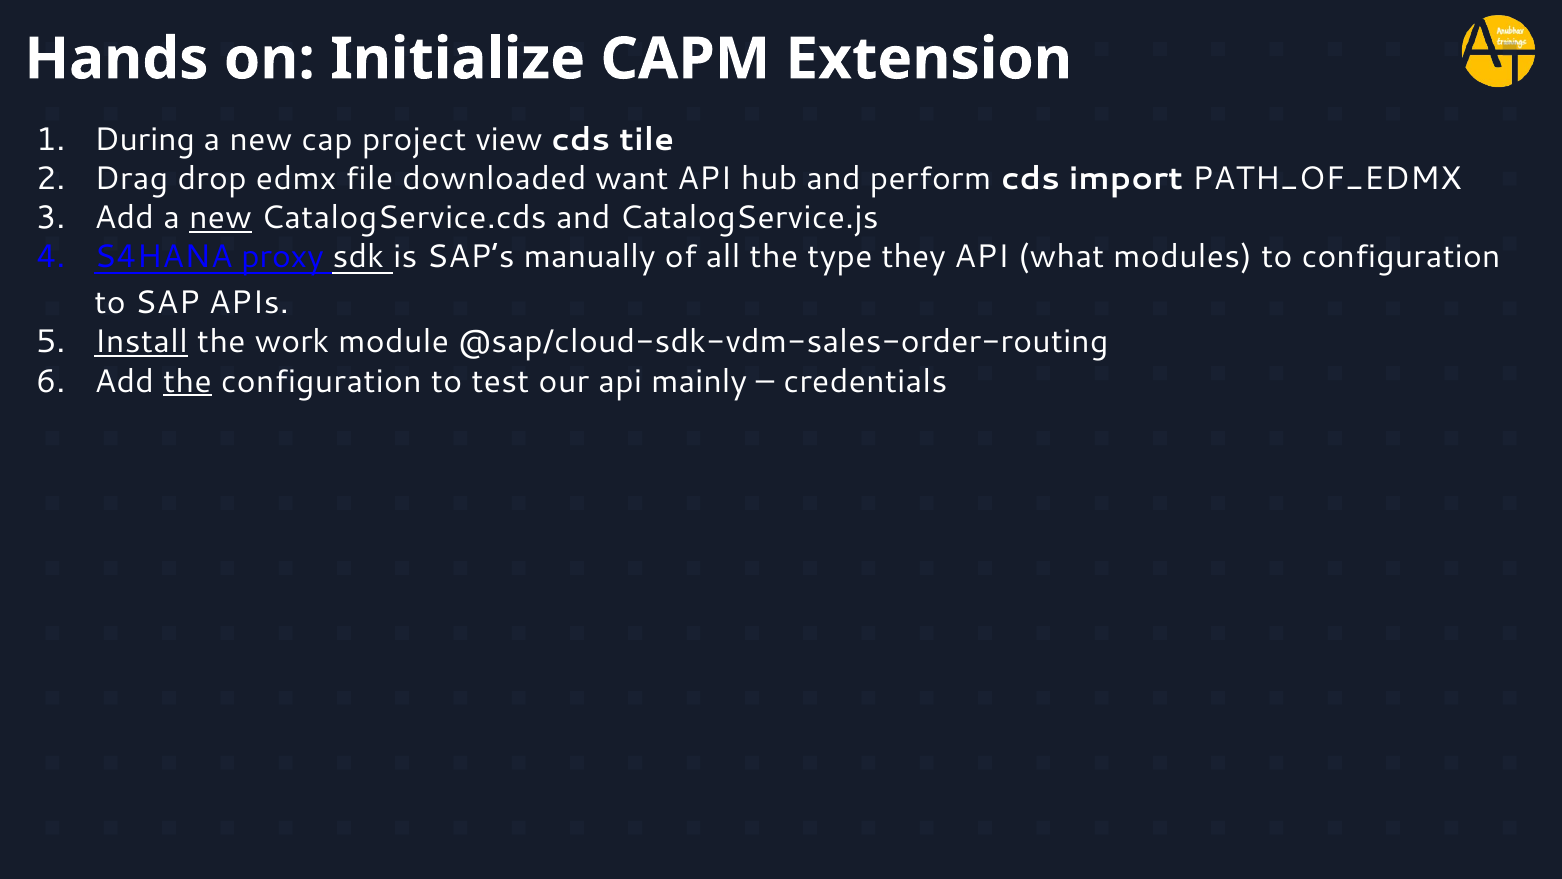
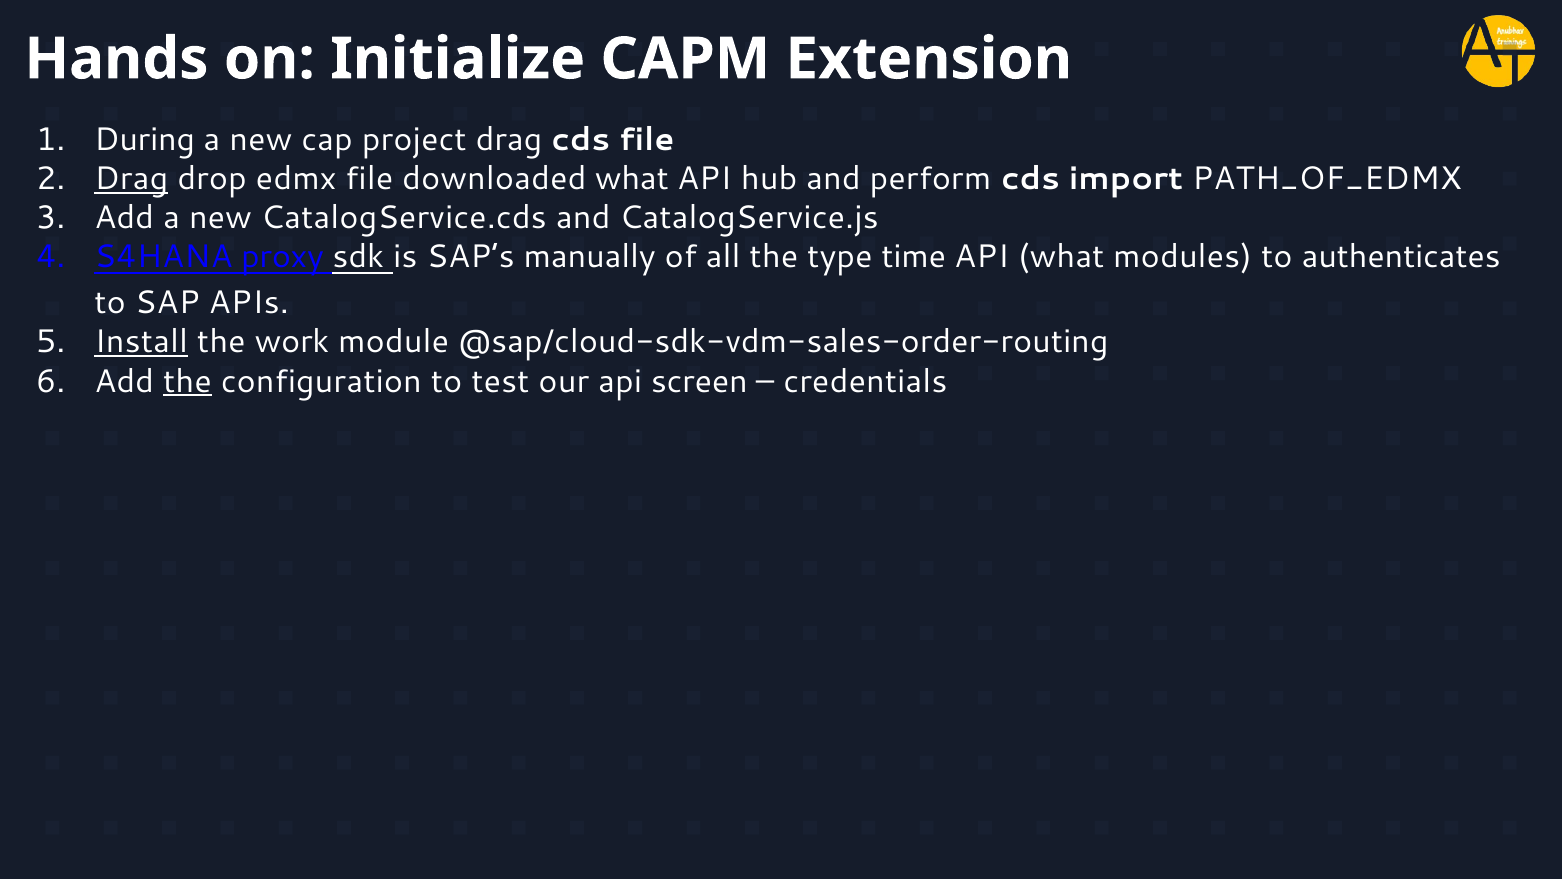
project view: view -> drag (509, 140)
cds tile: tile -> file (647, 140)
Drag underline: none -> present (131, 179)
downloaded want: want -> what (632, 179)
new underline: present -> none (220, 218)
they: they -> time (914, 257)
to configuration: configuration -> authenticates (1401, 257)
mainly: mainly -> screen (699, 381)
